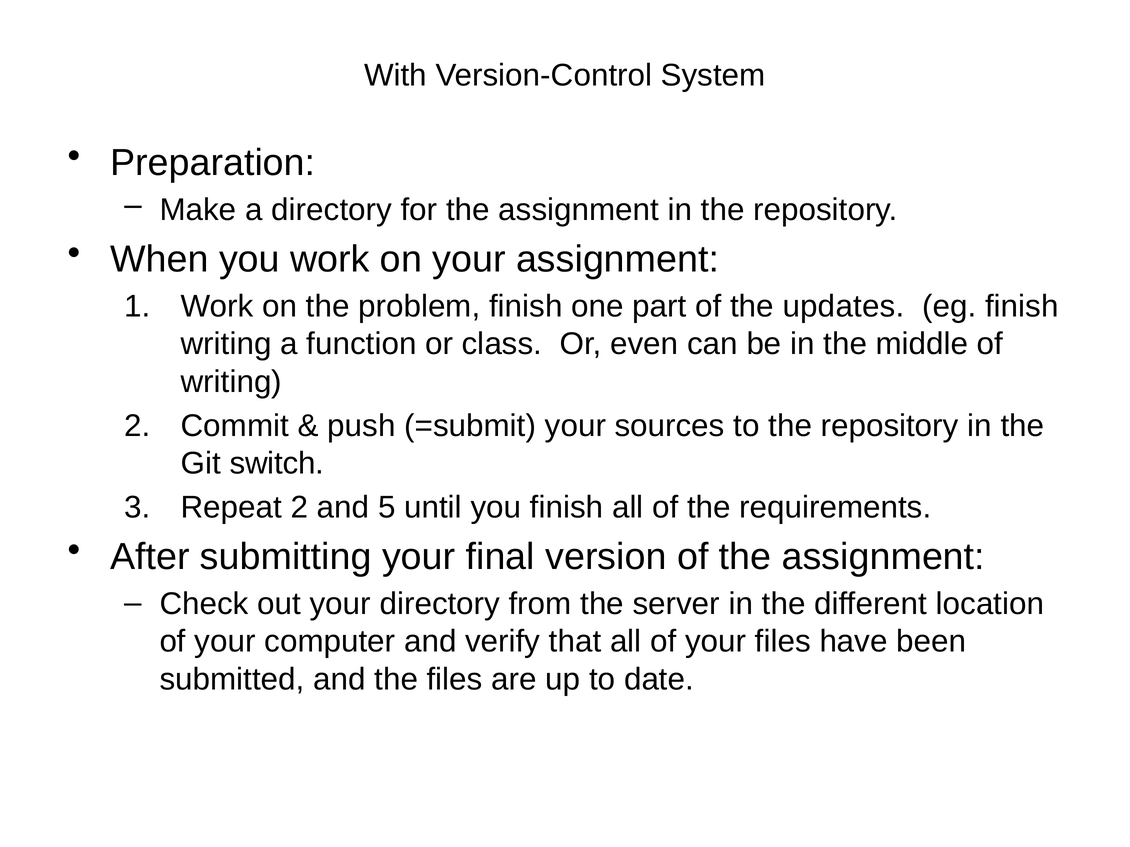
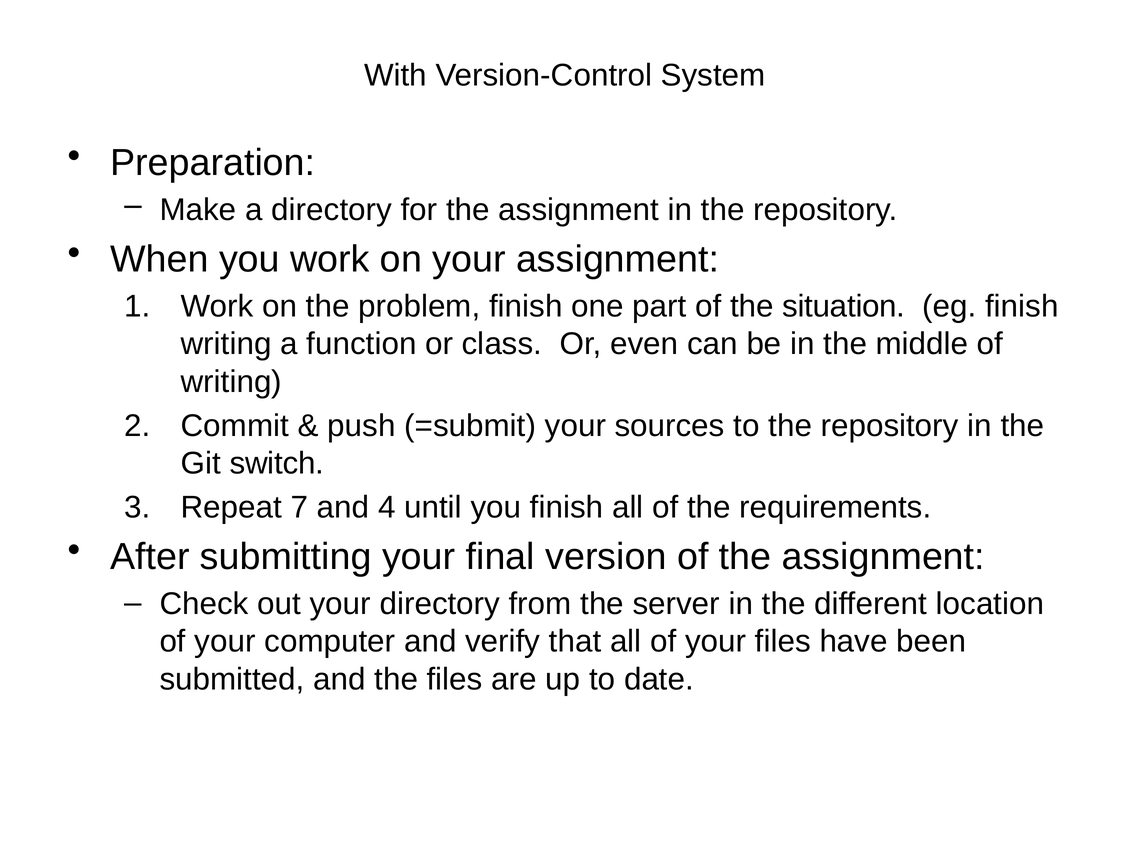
updates: updates -> situation (844, 307)
Repeat 2: 2 -> 7 (299, 508)
5: 5 -> 4 (387, 508)
